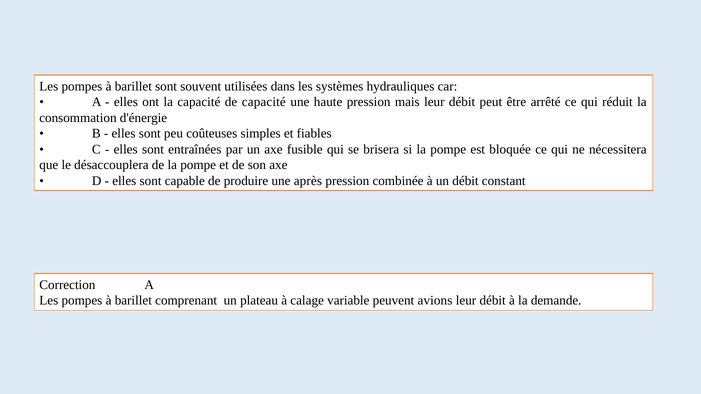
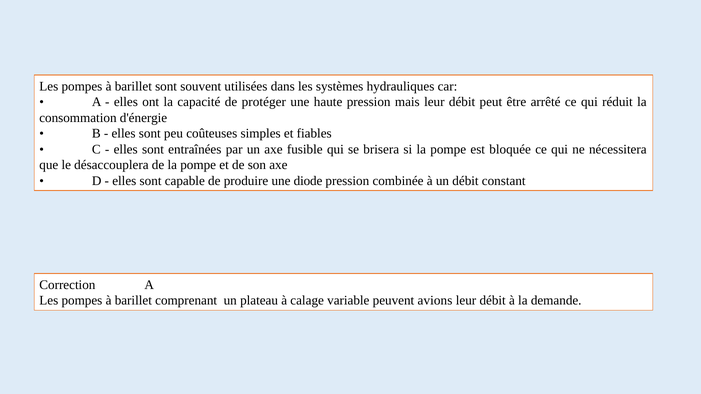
de capacité: capacité -> protéger (264, 102)
après: après -> diode (308, 181)
